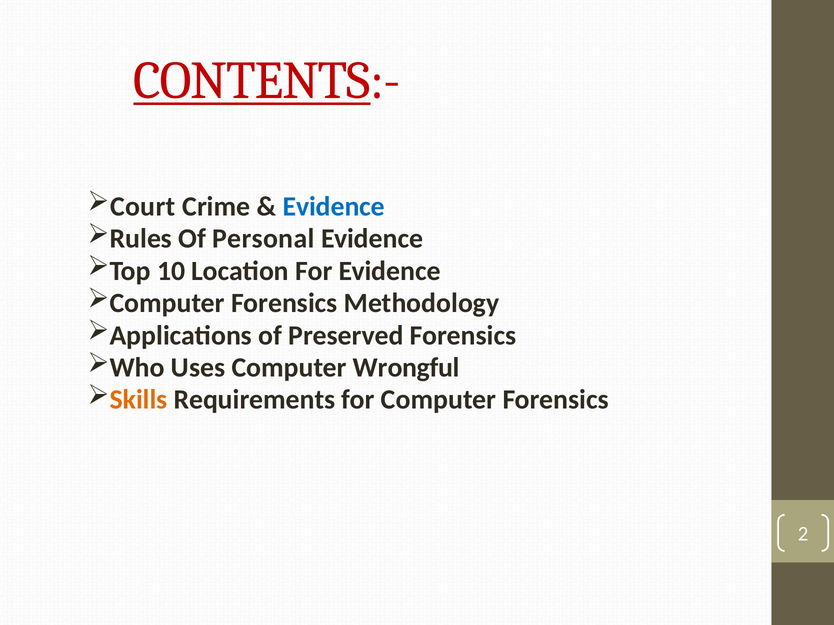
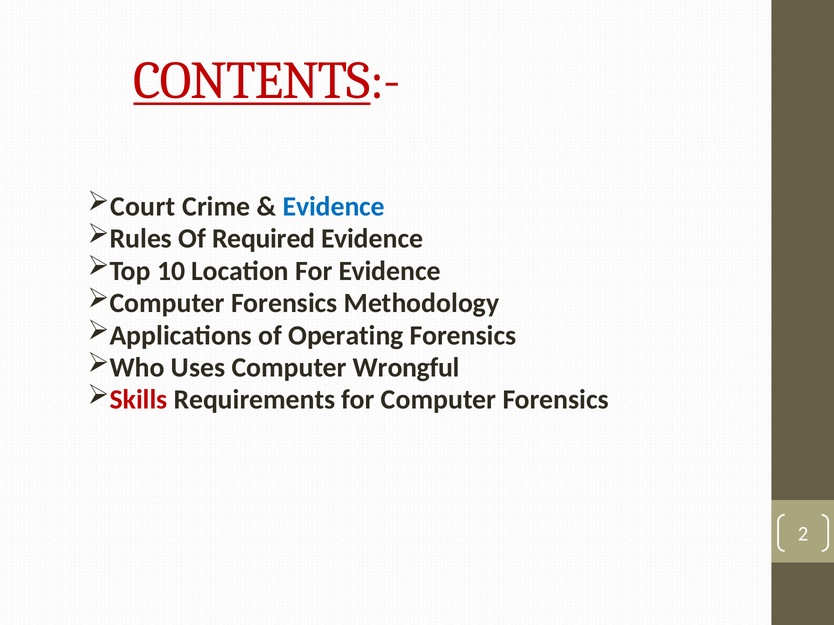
Personal: Personal -> Required (264, 239)
Preserved: Preserved -> Operating (346, 336)
Skills colour: orange -> red (139, 400)
